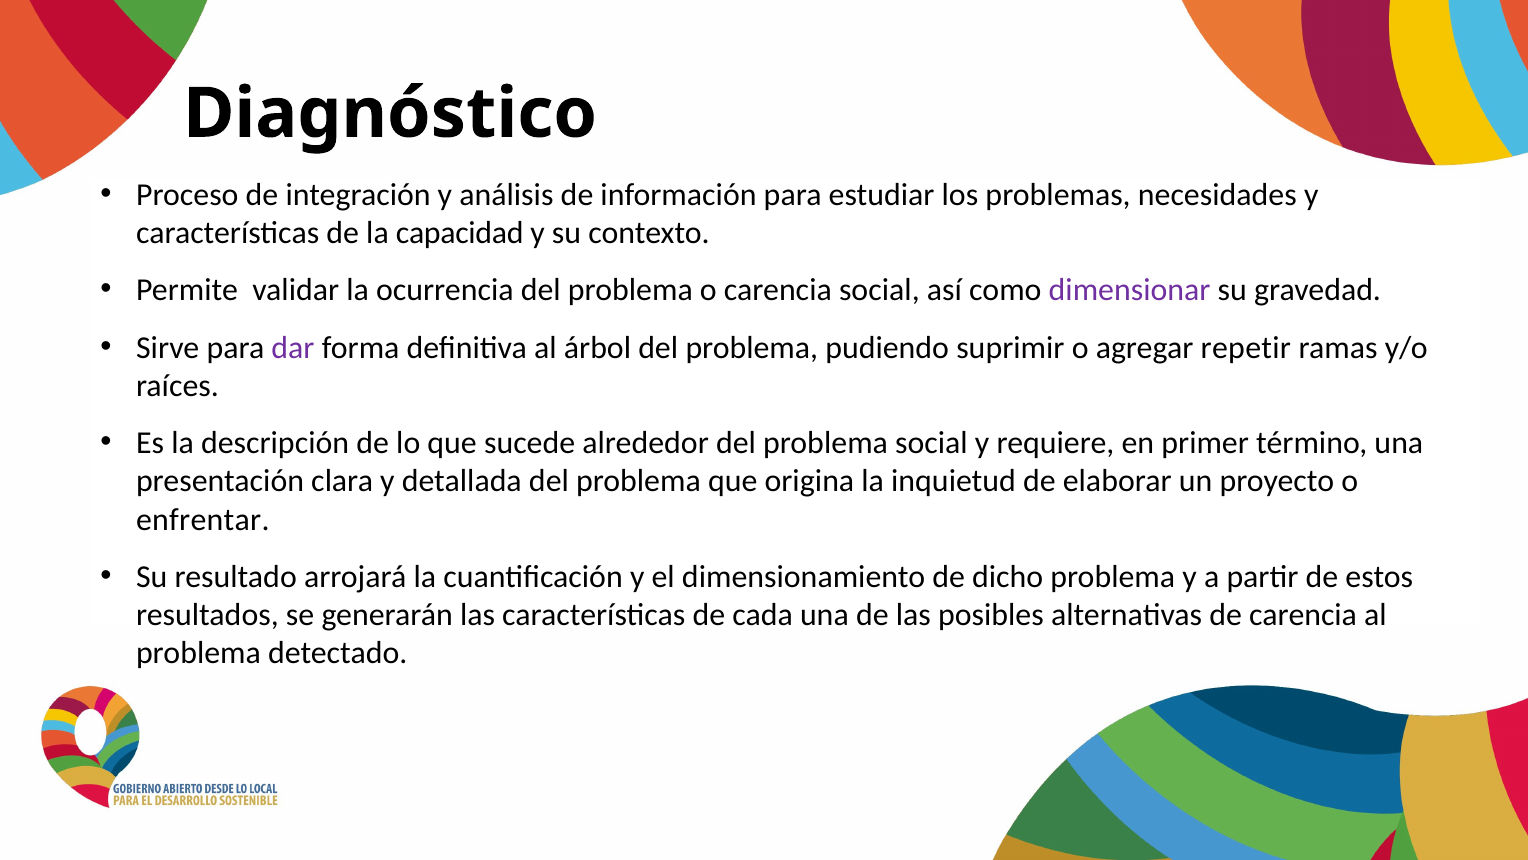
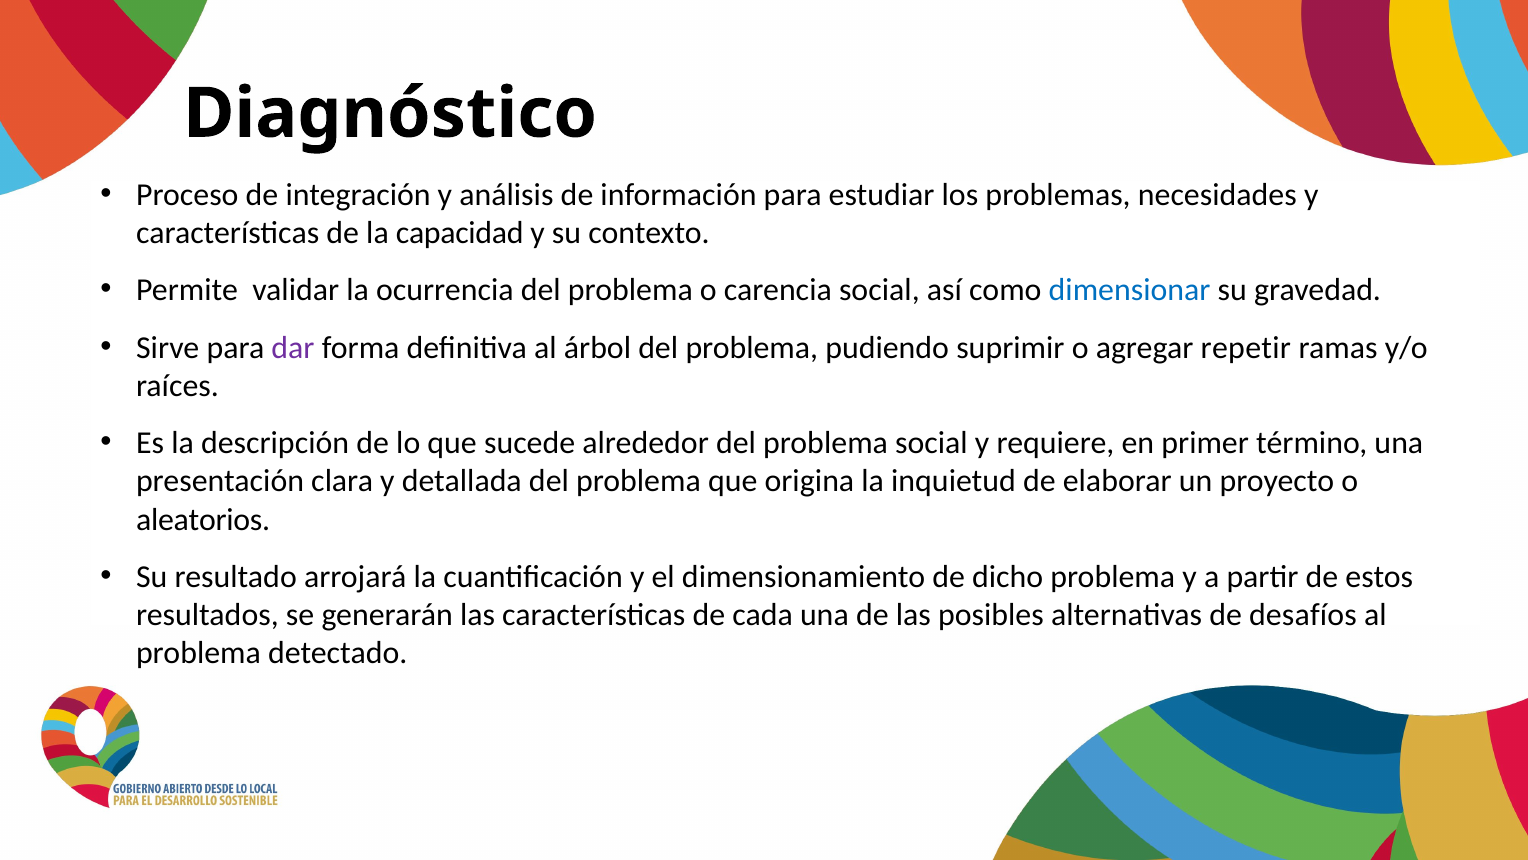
dimensionar colour: purple -> blue (1130, 290)
enfrentar: enfrentar -> aleatorios (203, 519)
de carencia: carencia -> desafíos (1303, 615)
